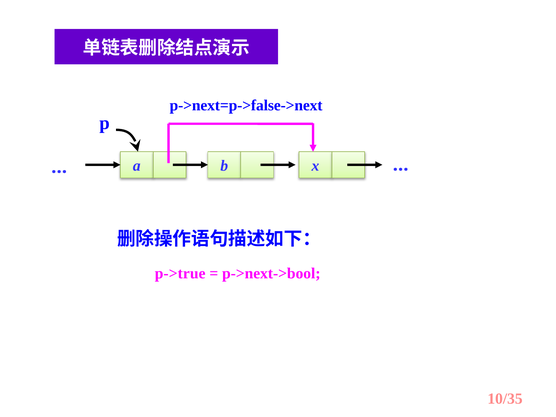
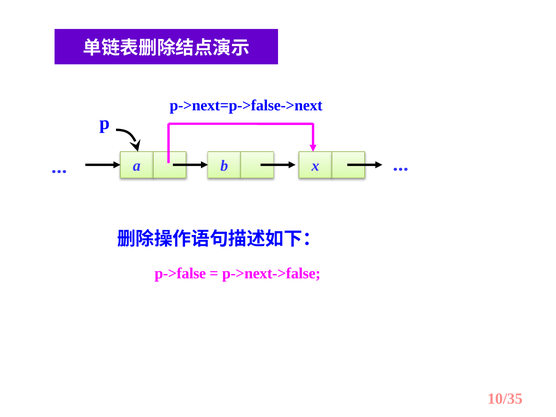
p->true: p->true -> p->false (180, 273)
p->next->bool: p->next->bool -> p->next->false (271, 273)
